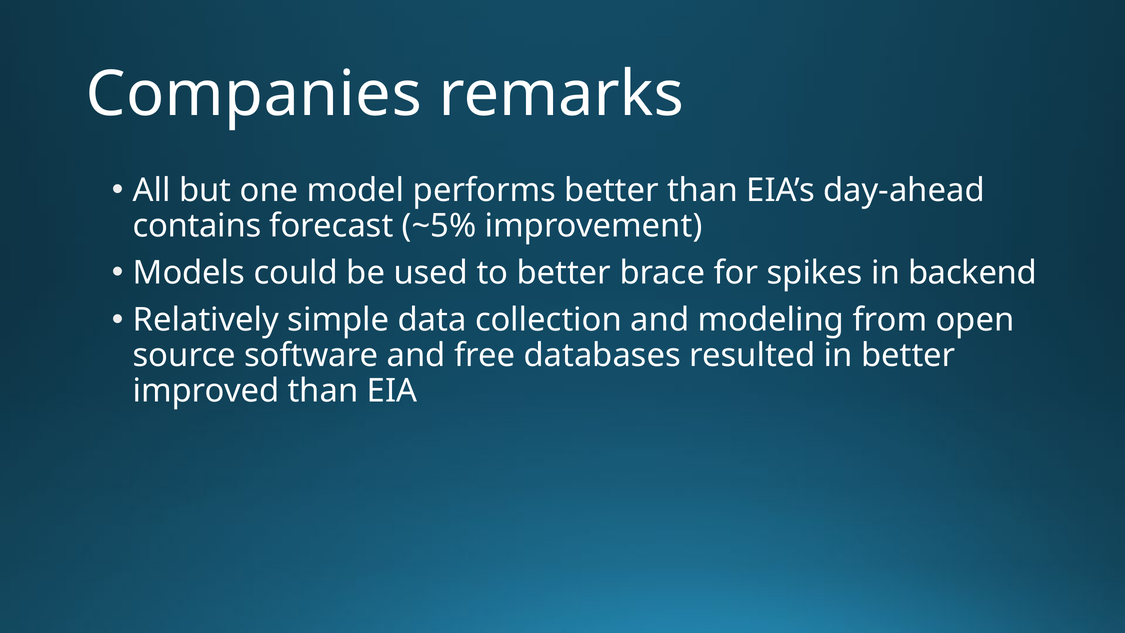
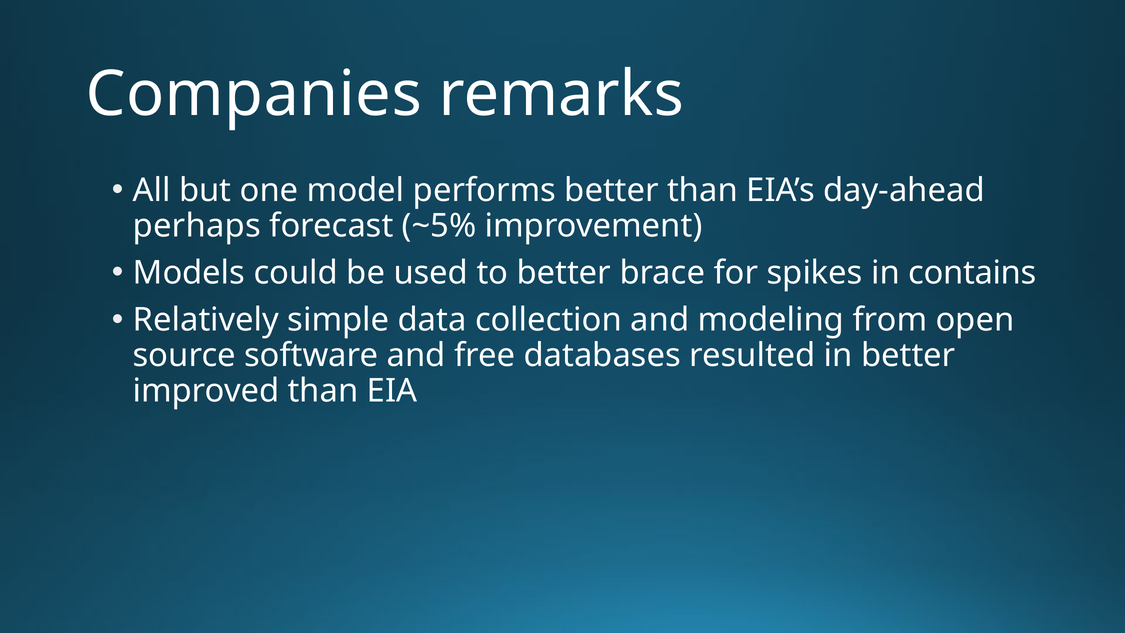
contains: contains -> perhaps (197, 226)
backend: backend -> contains (973, 273)
